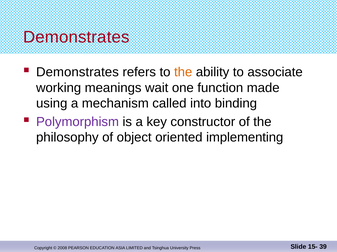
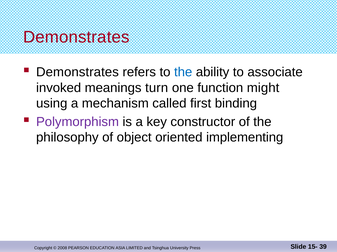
the colour: orange -> blue (183, 72)
working: working -> invoked (59, 88)
wait: wait -> turn (157, 88)
made: made -> might (263, 88)
into: into -> first (201, 104)
